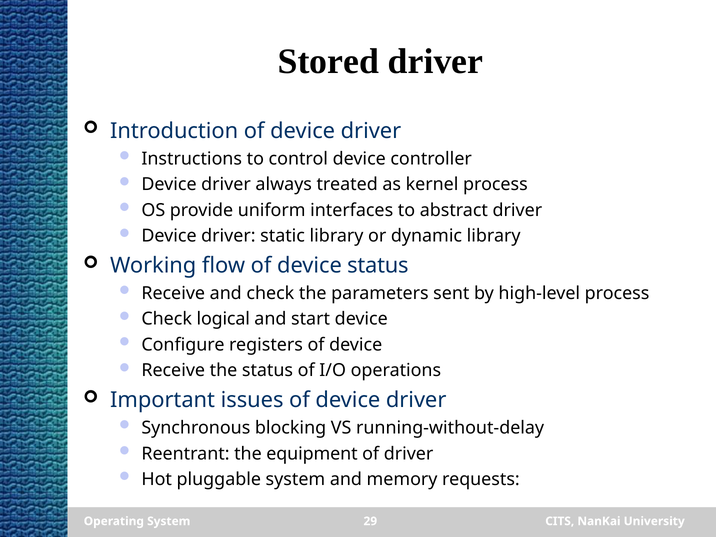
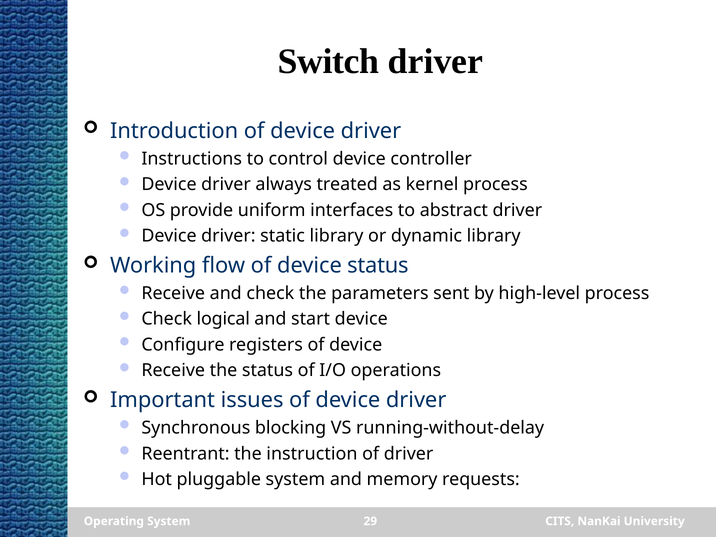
Stored: Stored -> Switch (328, 61)
equipment: equipment -> instruction (312, 454)
